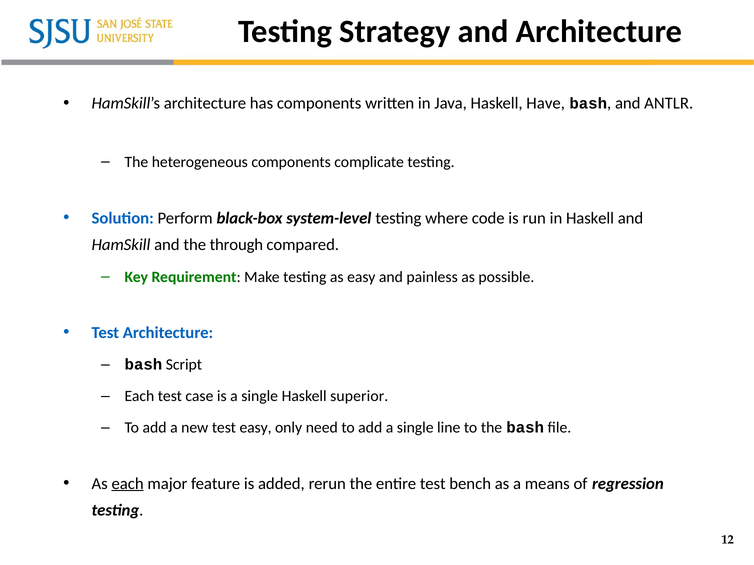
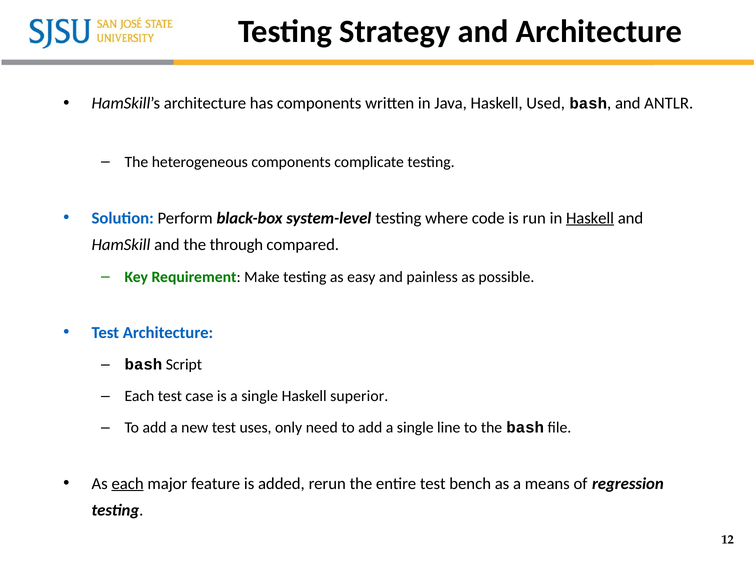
Have: Have -> Used (546, 103)
Haskell underline: none -> present (590, 218)
test easy: easy -> uses (256, 428)
